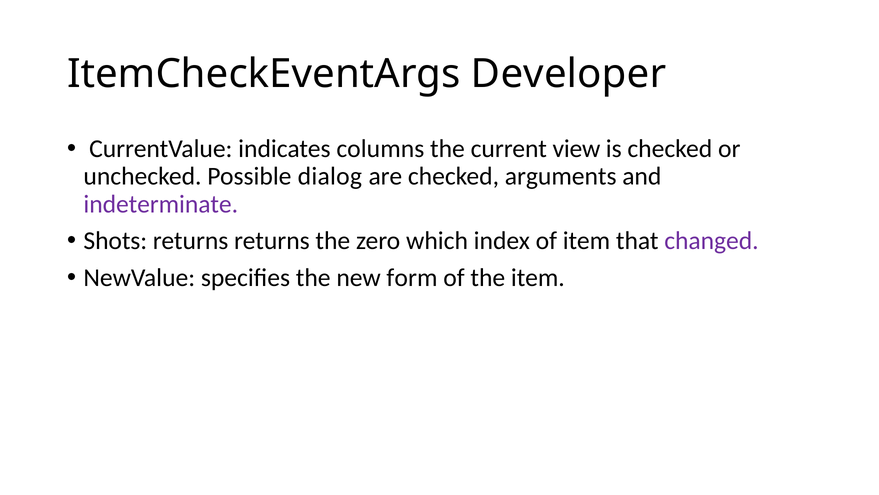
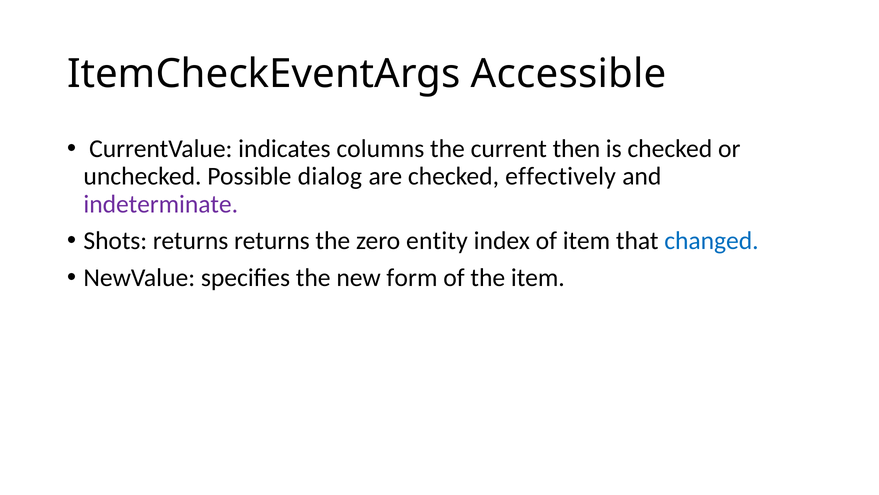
Developer: Developer -> Accessible (569, 74)
view: view -> then (576, 149)
arguments: arguments -> effectively (561, 176)
which: which -> entity (437, 241)
changed colour: purple -> blue (711, 241)
